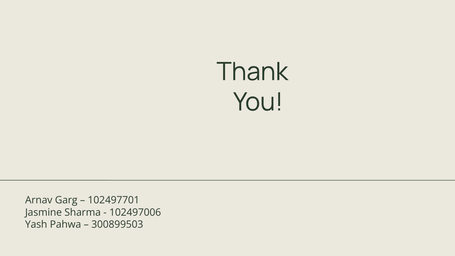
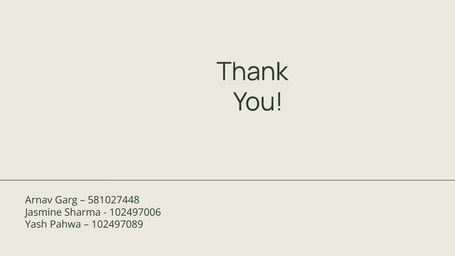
102497701: 102497701 -> 581027448 (114, 200)
300899503: 300899503 -> 102497089 (117, 225)
